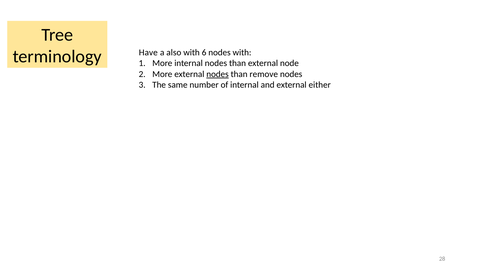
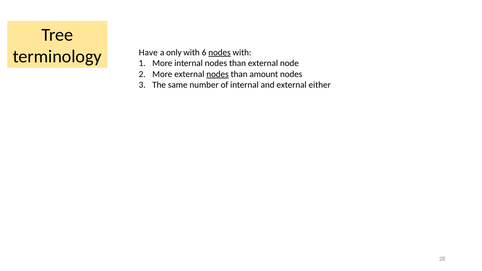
also: also -> only (174, 52)
nodes underline: none -> present (220, 52)
remove: remove -> amount (264, 74)
